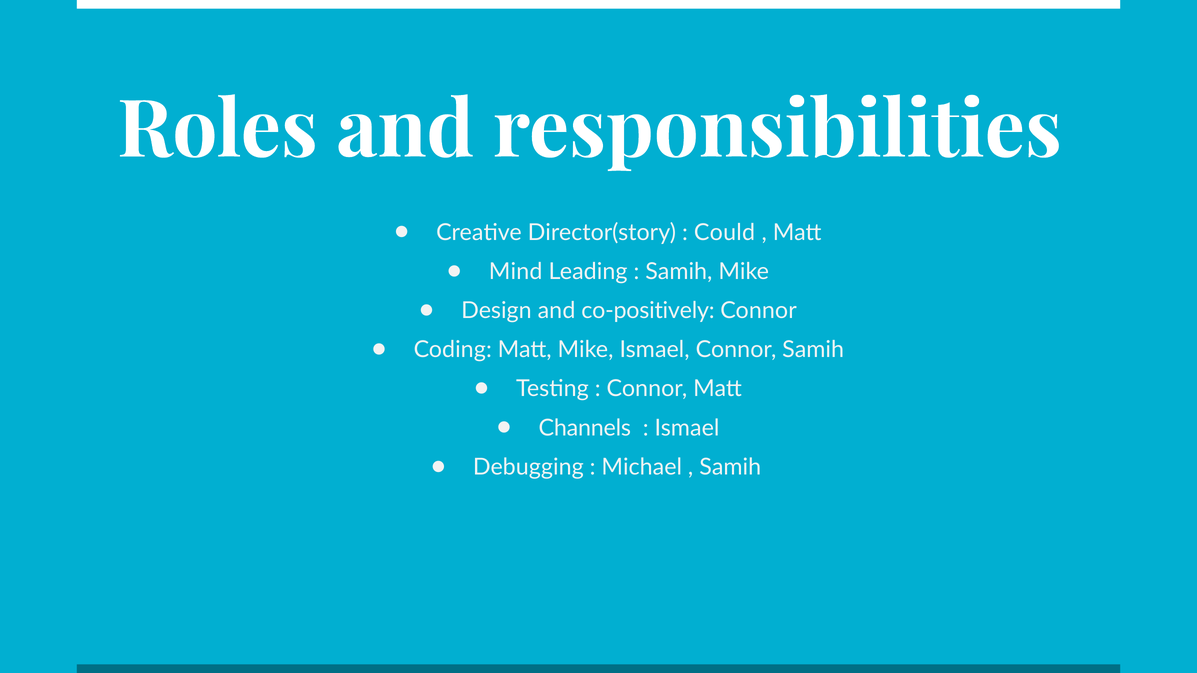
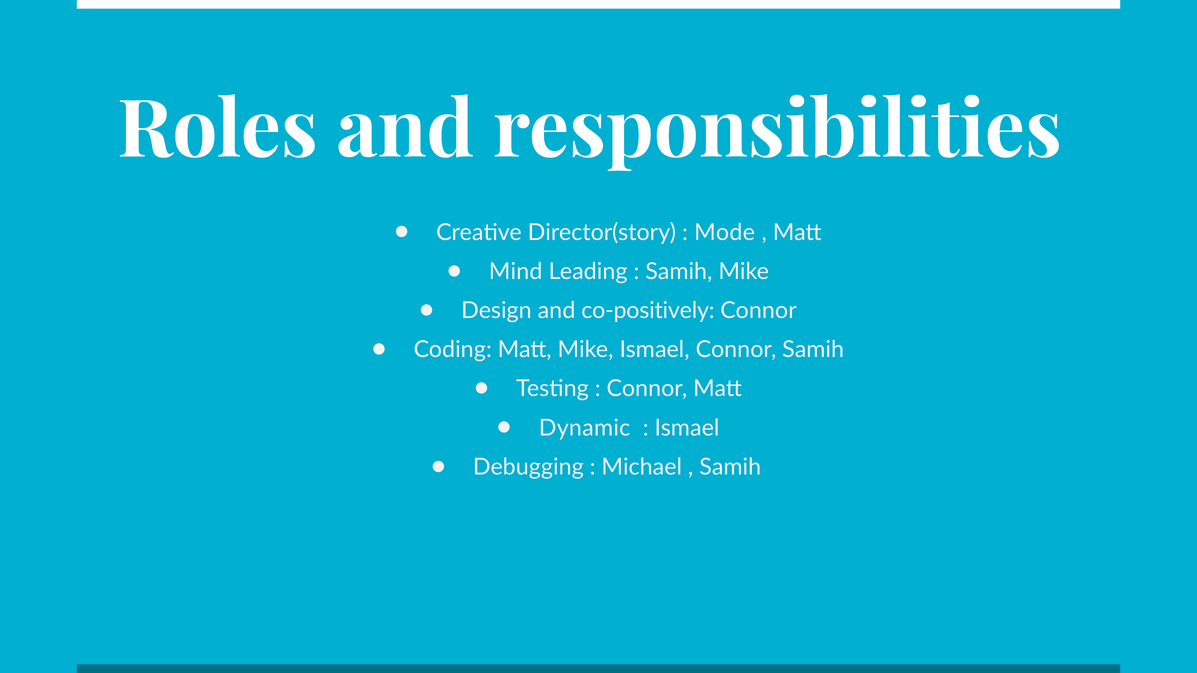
Could: Could -> Mode (725, 233)
Channels: Channels -> Dynamic (585, 428)
